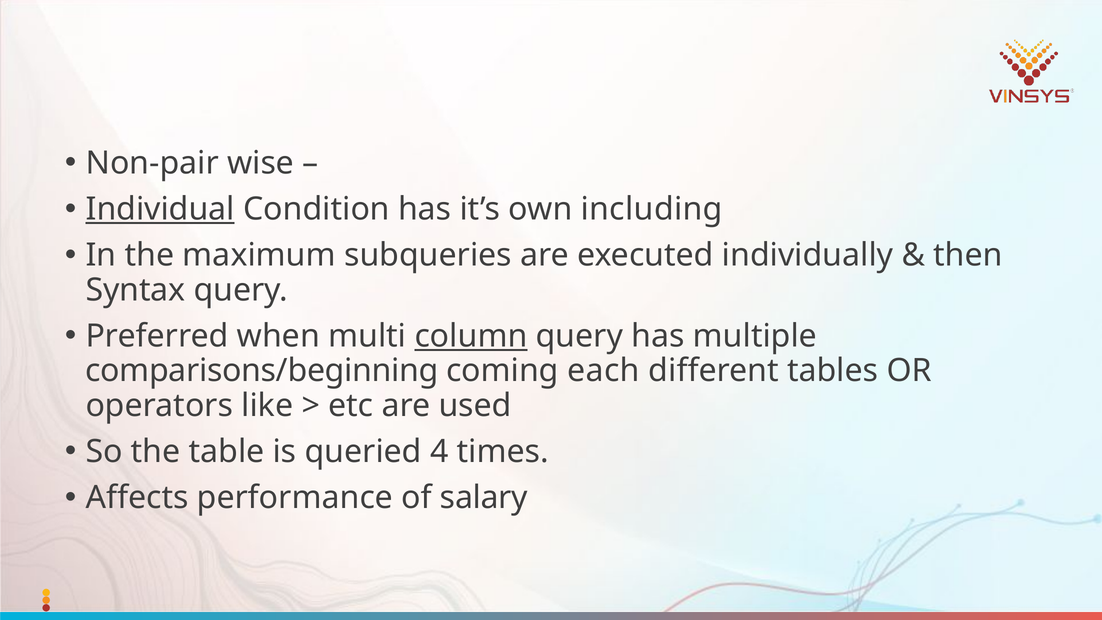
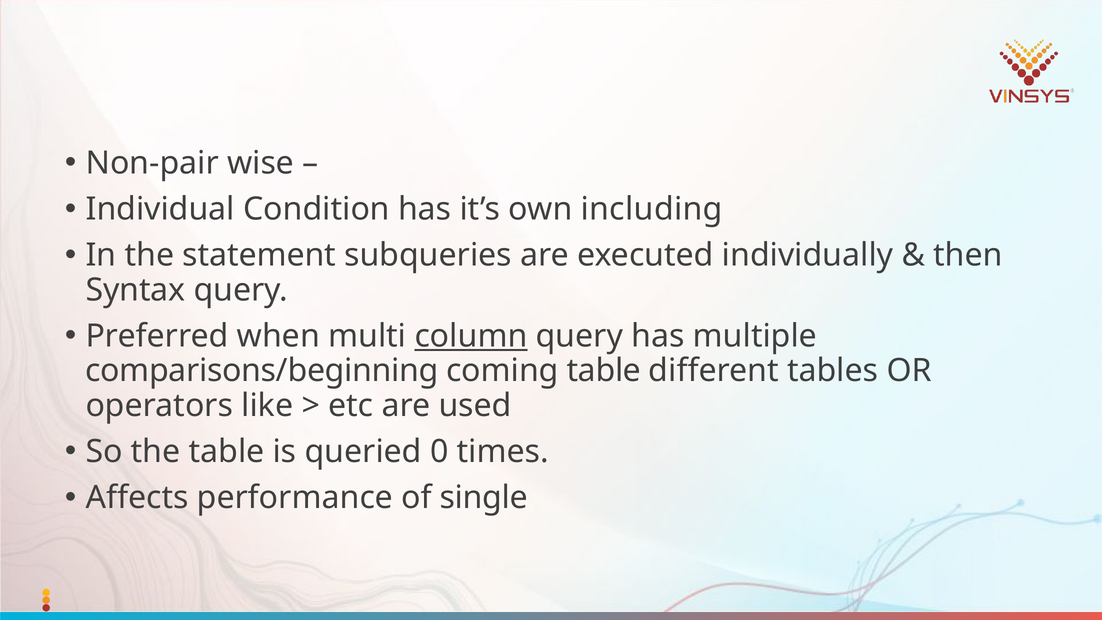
Individual underline: present -> none (160, 209)
maximum: maximum -> statement (259, 255)
coming each: each -> table (604, 371)
4: 4 -> 0 (439, 451)
salary: salary -> single (484, 498)
